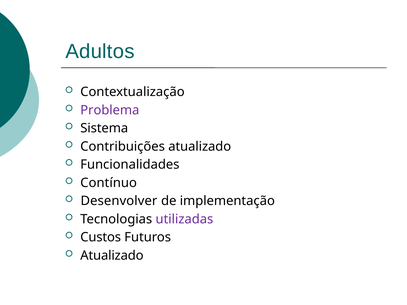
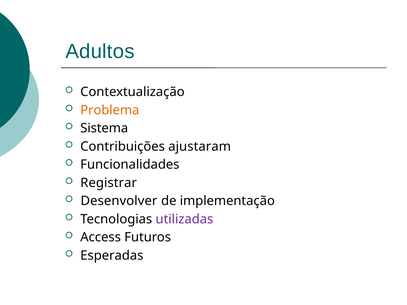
Problema colour: purple -> orange (110, 110)
Contribuições atualizado: atualizado -> ajustaram (200, 147)
Contínuo: Contínuo -> Registrar (109, 183)
Custos: Custos -> Access (101, 238)
Atualizado: Atualizado -> Esperadas (112, 256)
